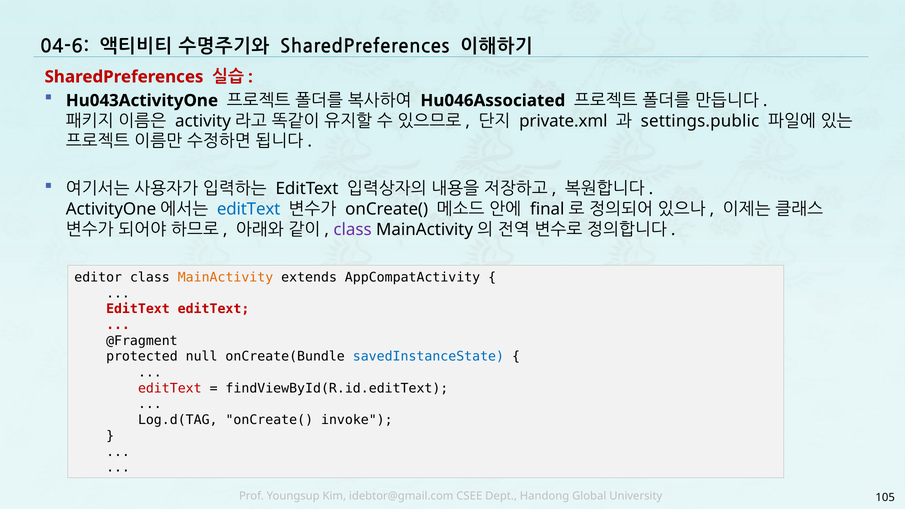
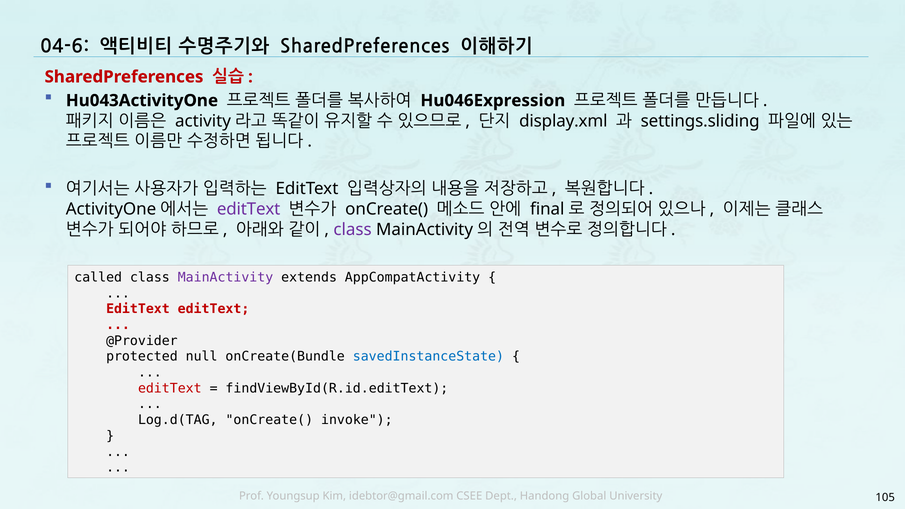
Hu046Associated: Hu046Associated -> Hu046Expression (493, 101)
private.xml: private.xml -> display.xml (563, 121)
settings.public: settings.public -> settings.sliding (700, 121)
editText colour: blue -> purple (249, 209)
editor: editor -> called (98, 277)
MainActivity colour: orange -> purple (225, 277)
@Fragment: @Fragment -> @Provider (142, 341)
